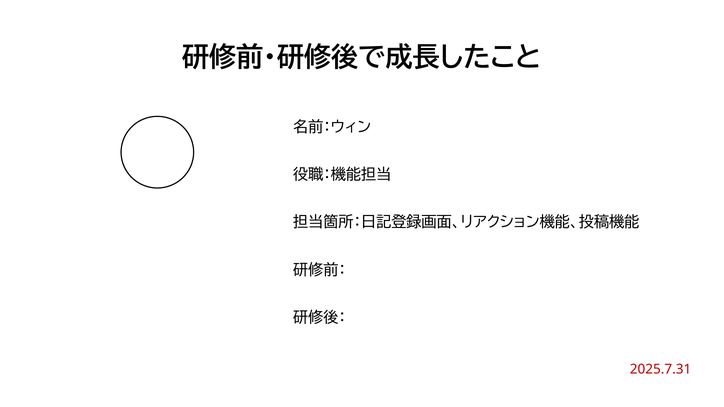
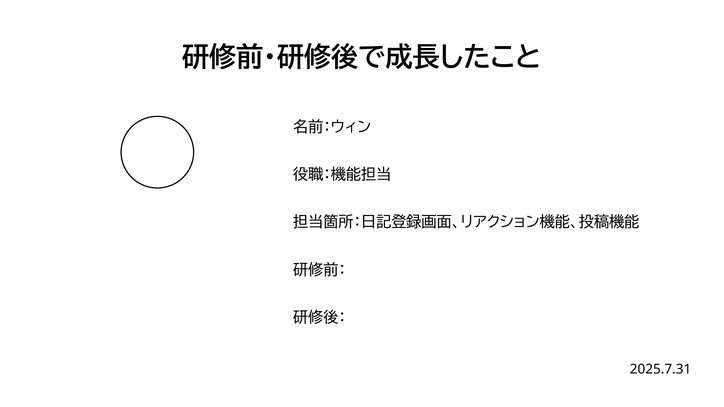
2025.7.31 colour: red -> black (661, 370)
